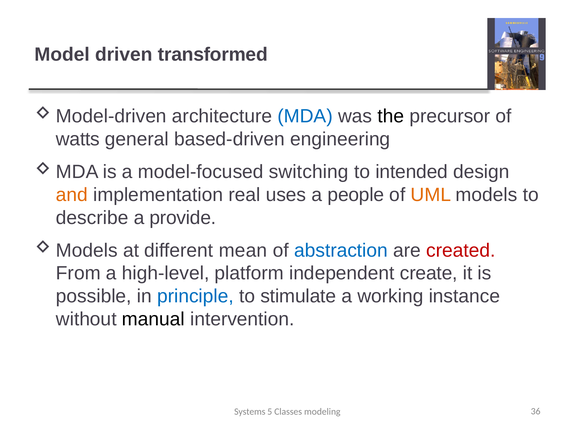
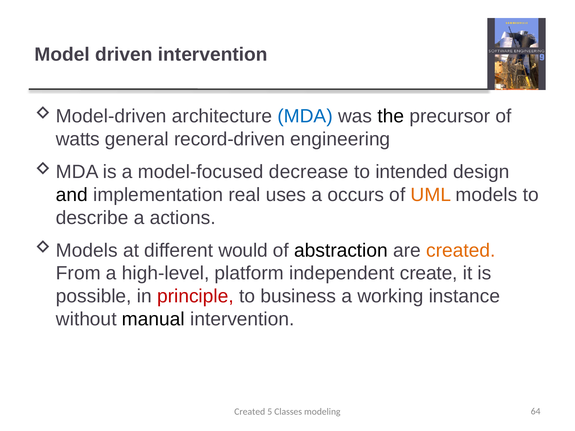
driven transformed: transformed -> intervention (213, 55)
based-driven: based-driven -> record-driven (230, 139)
switching: switching -> decrease (309, 172)
and colour: orange -> black (72, 195)
people: people -> occurs (356, 195)
provide: provide -> actions (183, 218)
mean: mean -> would (243, 250)
abstraction colour: blue -> black (341, 250)
created colour: red -> orange (461, 250)
principle colour: blue -> red (195, 296)
stimulate: stimulate -> business (298, 296)
Systems: Systems -> Created (250, 412)
36: 36 -> 64 (536, 412)
